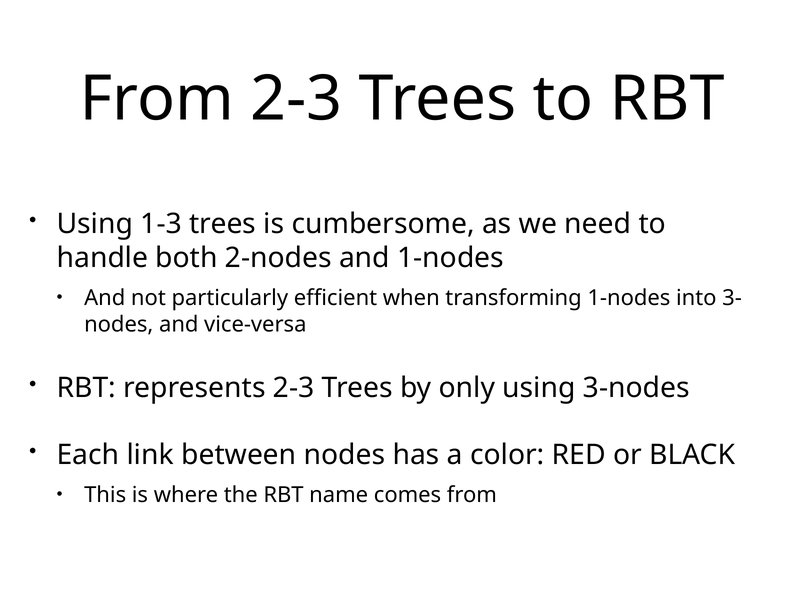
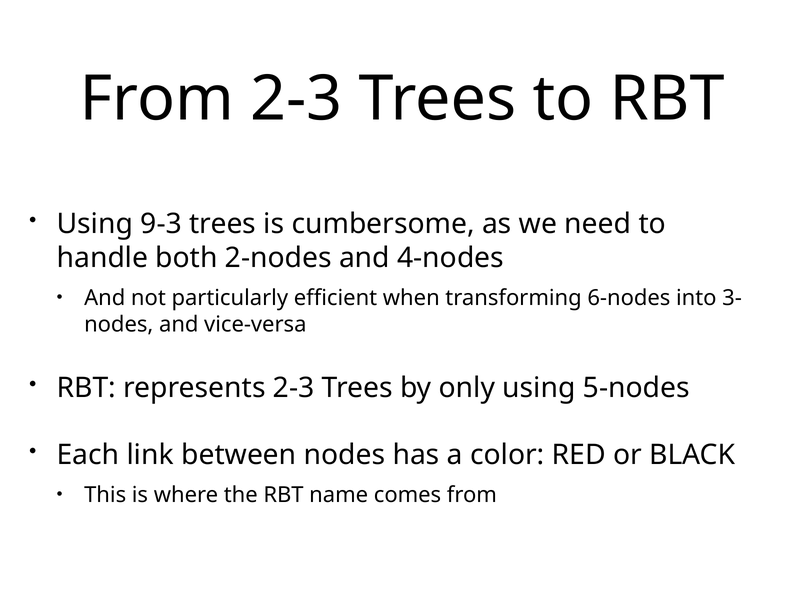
1-3: 1-3 -> 9-3 (161, 224)
and 1-nodes: 1-nodes -> 4-nodes (451, 258)
transforming 1-nodes: 1-nodes -> 6-nodes (629, 298)
3-nodes: 3-nodes -> 5-nodes (636, 388)
